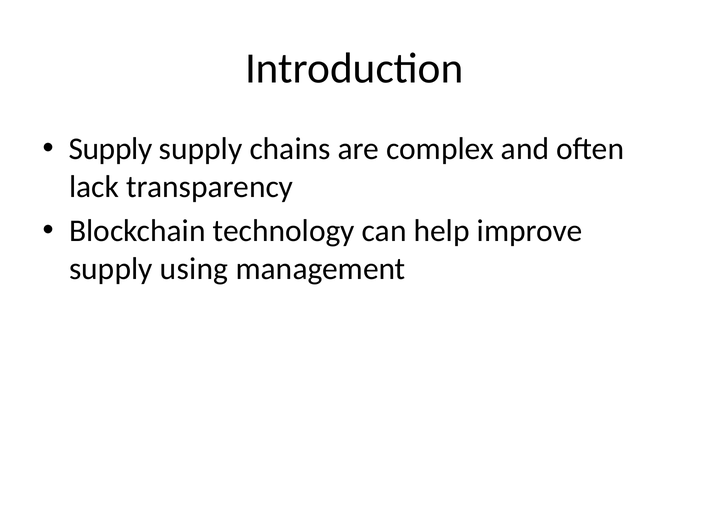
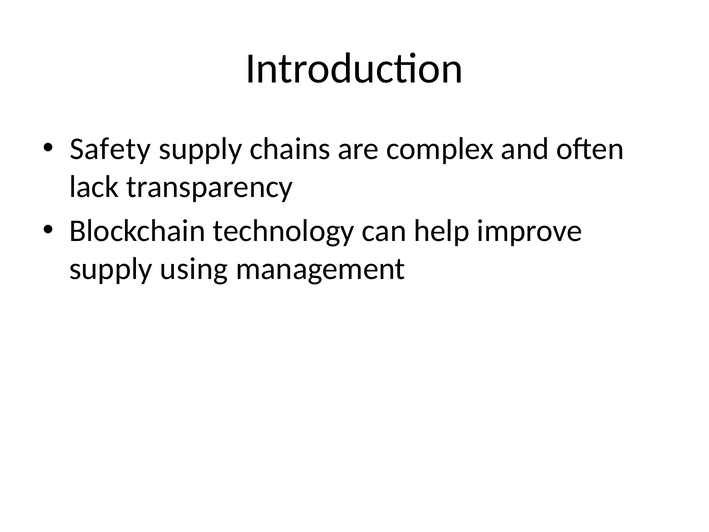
Supply: Supply -> Safety (110, 149)
